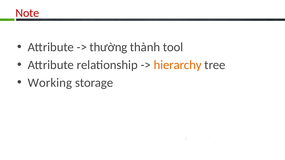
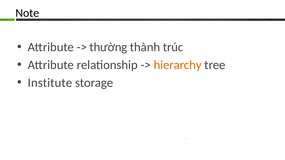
Note colour: red -> black (27, 13)
tool: tool -> trúc (173, 47)
Working: Working -> Institute (50, 83)
